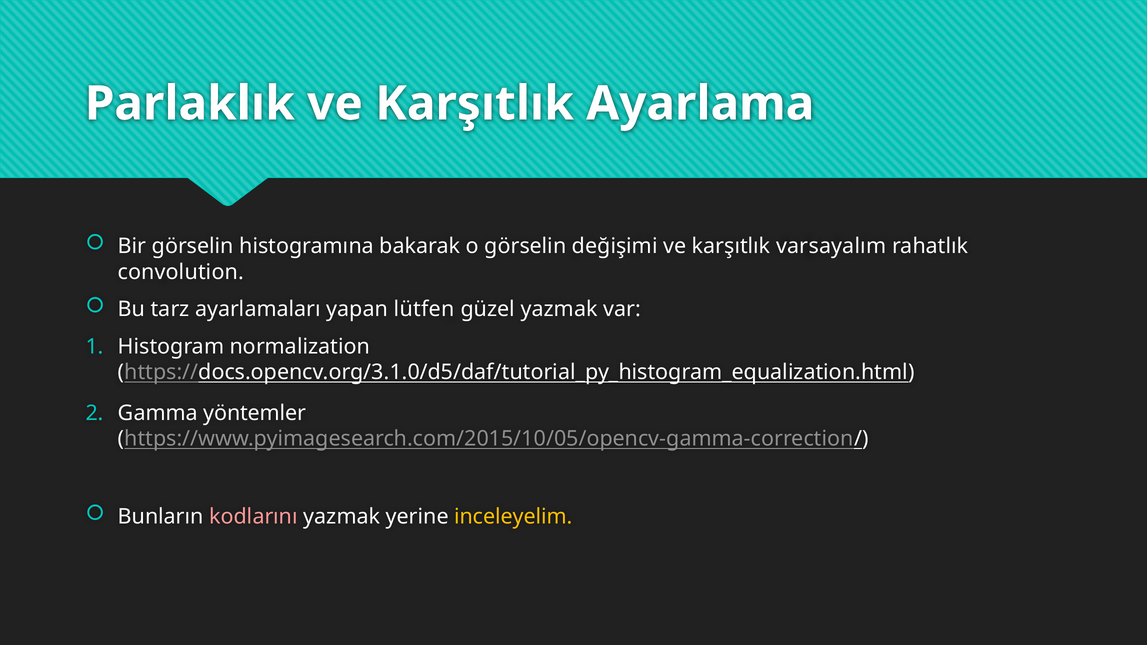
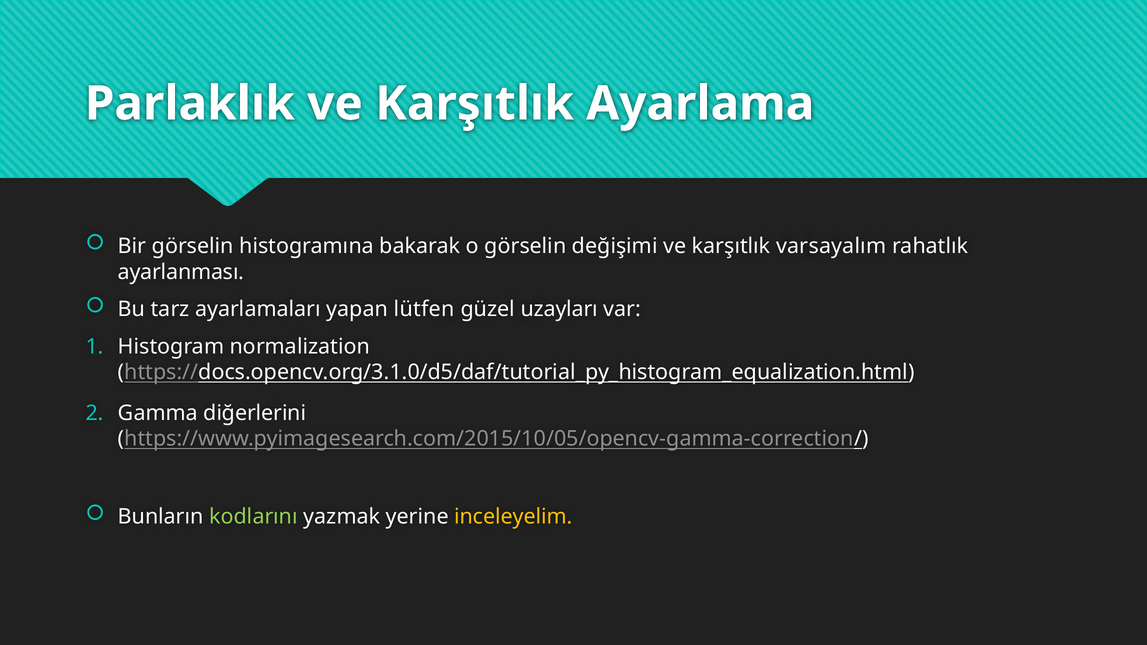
convolution: convolution -> ayarlanması (181, 272)
güzel yazmak: yazmak -> uzayları (559, 309)
yöntemler: yöntemler -> diğerlerini (255, 413)
kodlarını colour: pink -> light green (254, 517)
